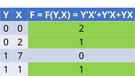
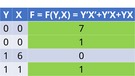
0 0 2: 2 -> 7 (81, 29)
2: 2 -> 0 (20, 42)
7: 7 -> 6 (20, 56)
